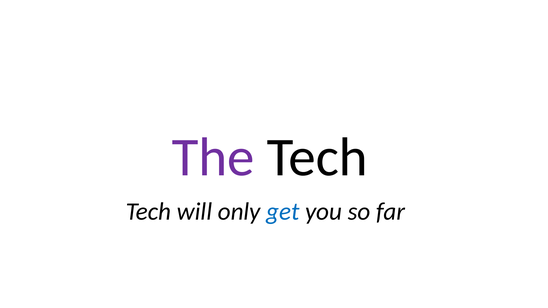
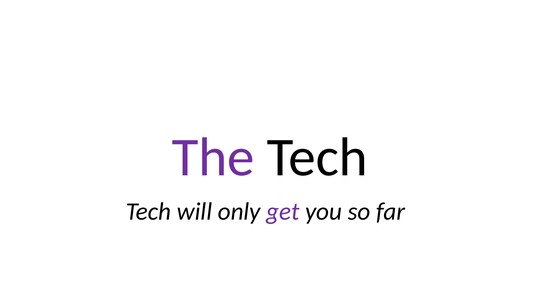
get colour: blue -> purple (283, 212)
